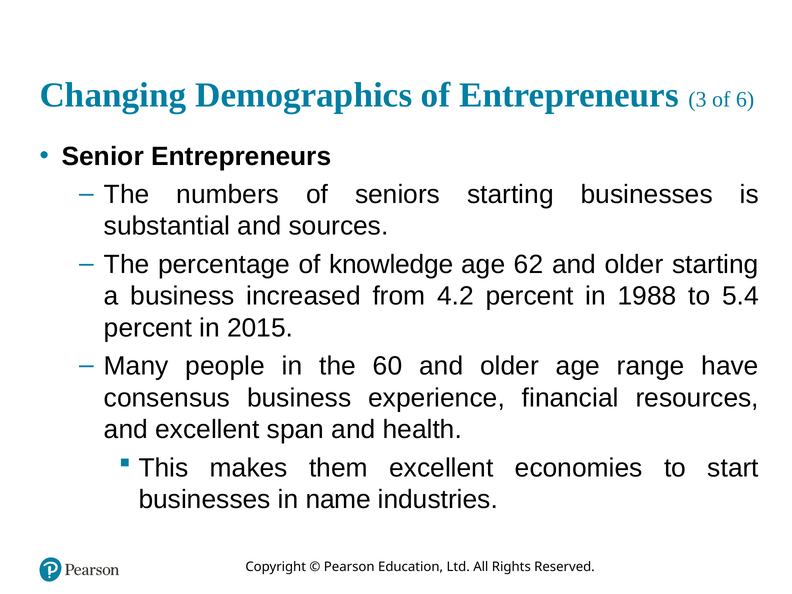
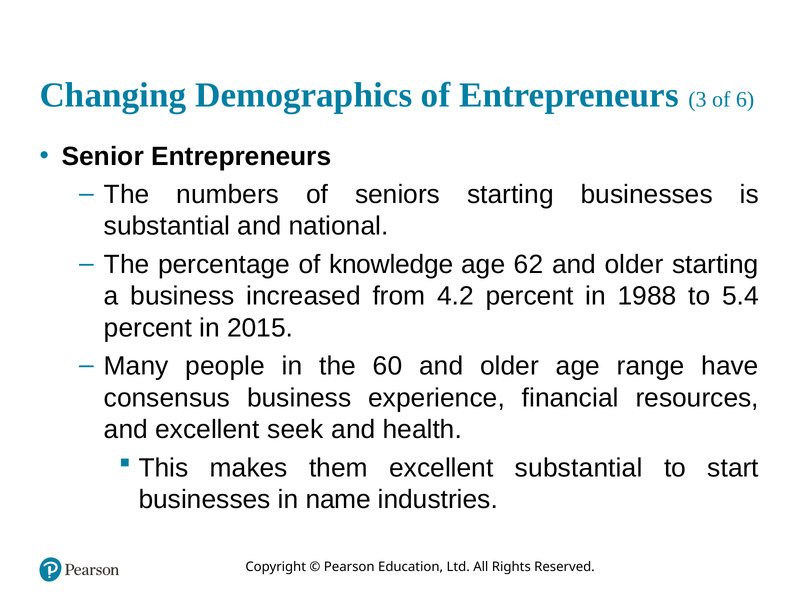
sources: sources -> national (339, 226)
span: span -> seek (295, 430)
excellent economies: economies -> substantial (579, 468)
